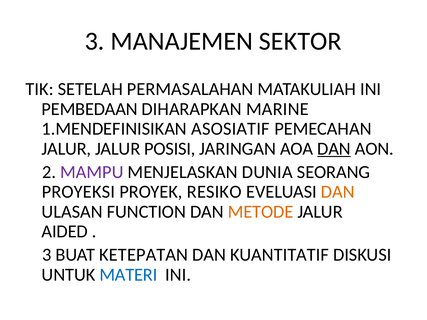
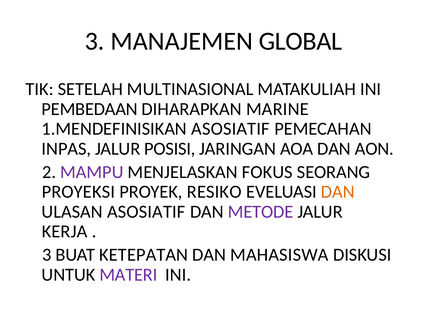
SEKTOR: SEKTOR -> GLOBAL (301, 41)
PERMASALAHAN: PERMASALAHAN -> MULTINASIONAL (190, 89)
JALUR: JALUR -> INPAS (66, 149)
DAN underline: present -> none (334, 149)
DUNIA: DUNIA -> FOKUS (267, 172)
ULASAN FUNCTION: FUNCTION -> ASOSIATIF (146, 212)
METODE colour: orange -> purple (261, 212)
AIDED: AIDED -> KERJA (65, 232)
KUANTITATIF: KUANTITATIF -> MAHASISWA (279, 255)
MATERI colour: blue -> purple (128, 275)
